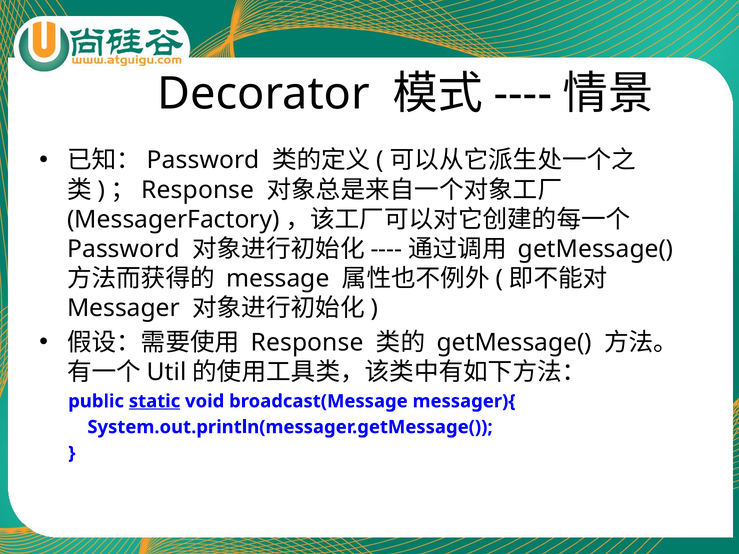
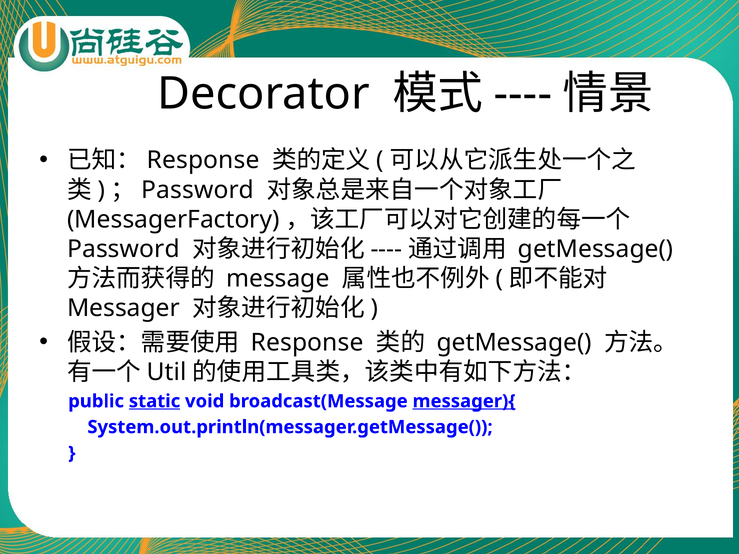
Password: Password -> Response (203, 160)
Response: Response -> Password (198, 190)
messager){ underline: none -> present (464, 401)
